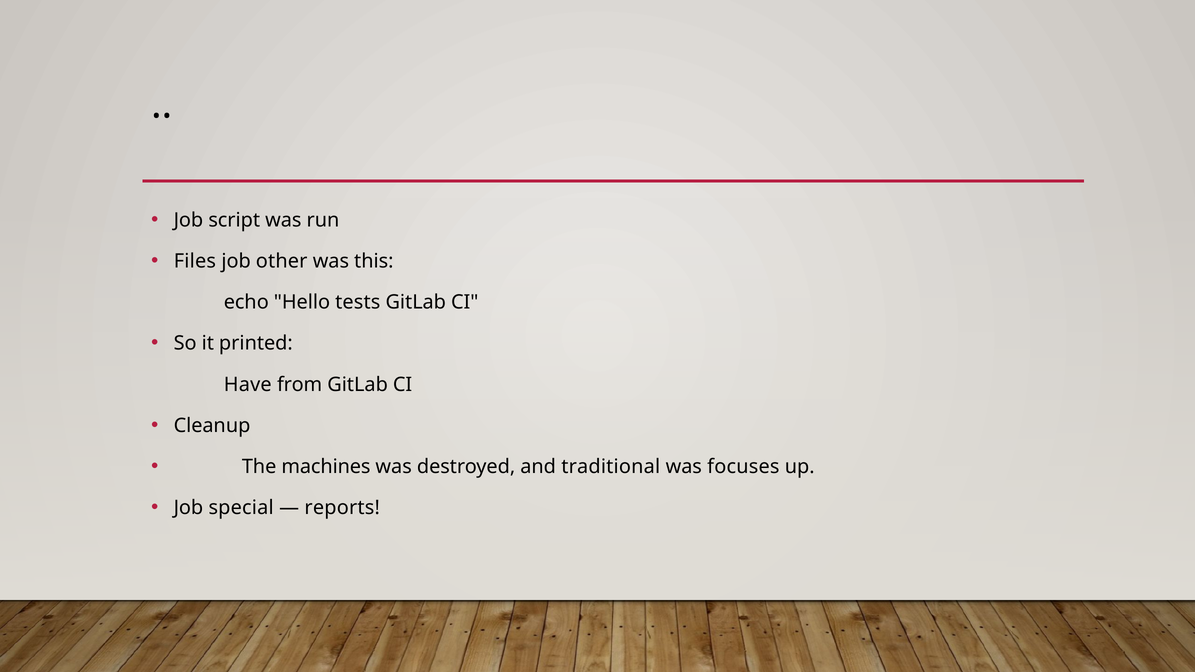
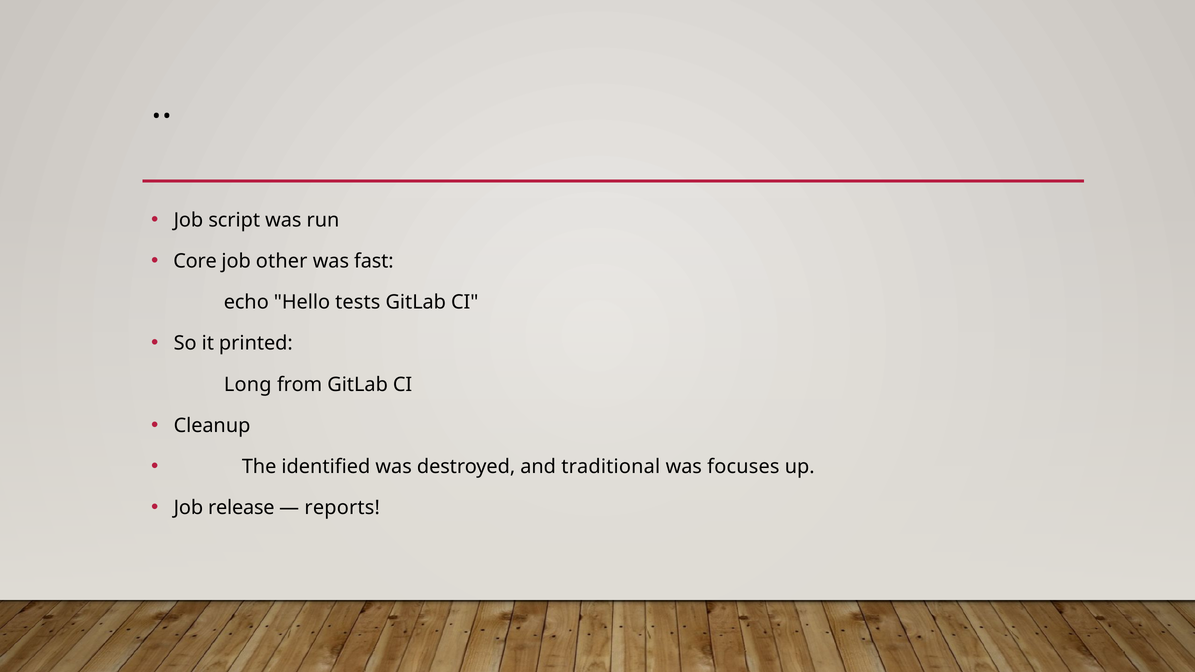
Files: Files -> Core (195, 261)
this: this -> fast (374, 261)
Have: Have -> Long (248, 385)
machines: machines -> identified (326, 467)
special: special -> release (241, 508)
